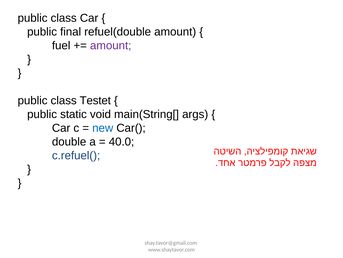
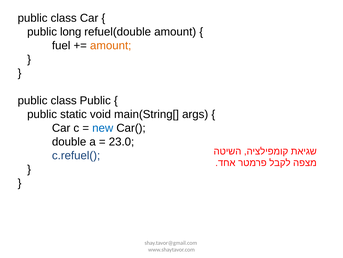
final: final -> long (71, 32)
amount colour: purple -> orange (111, 45)
class Testet: Testet -> Public (95, 100)
40.0: 40.0 -> 23.0 (121, 141)
